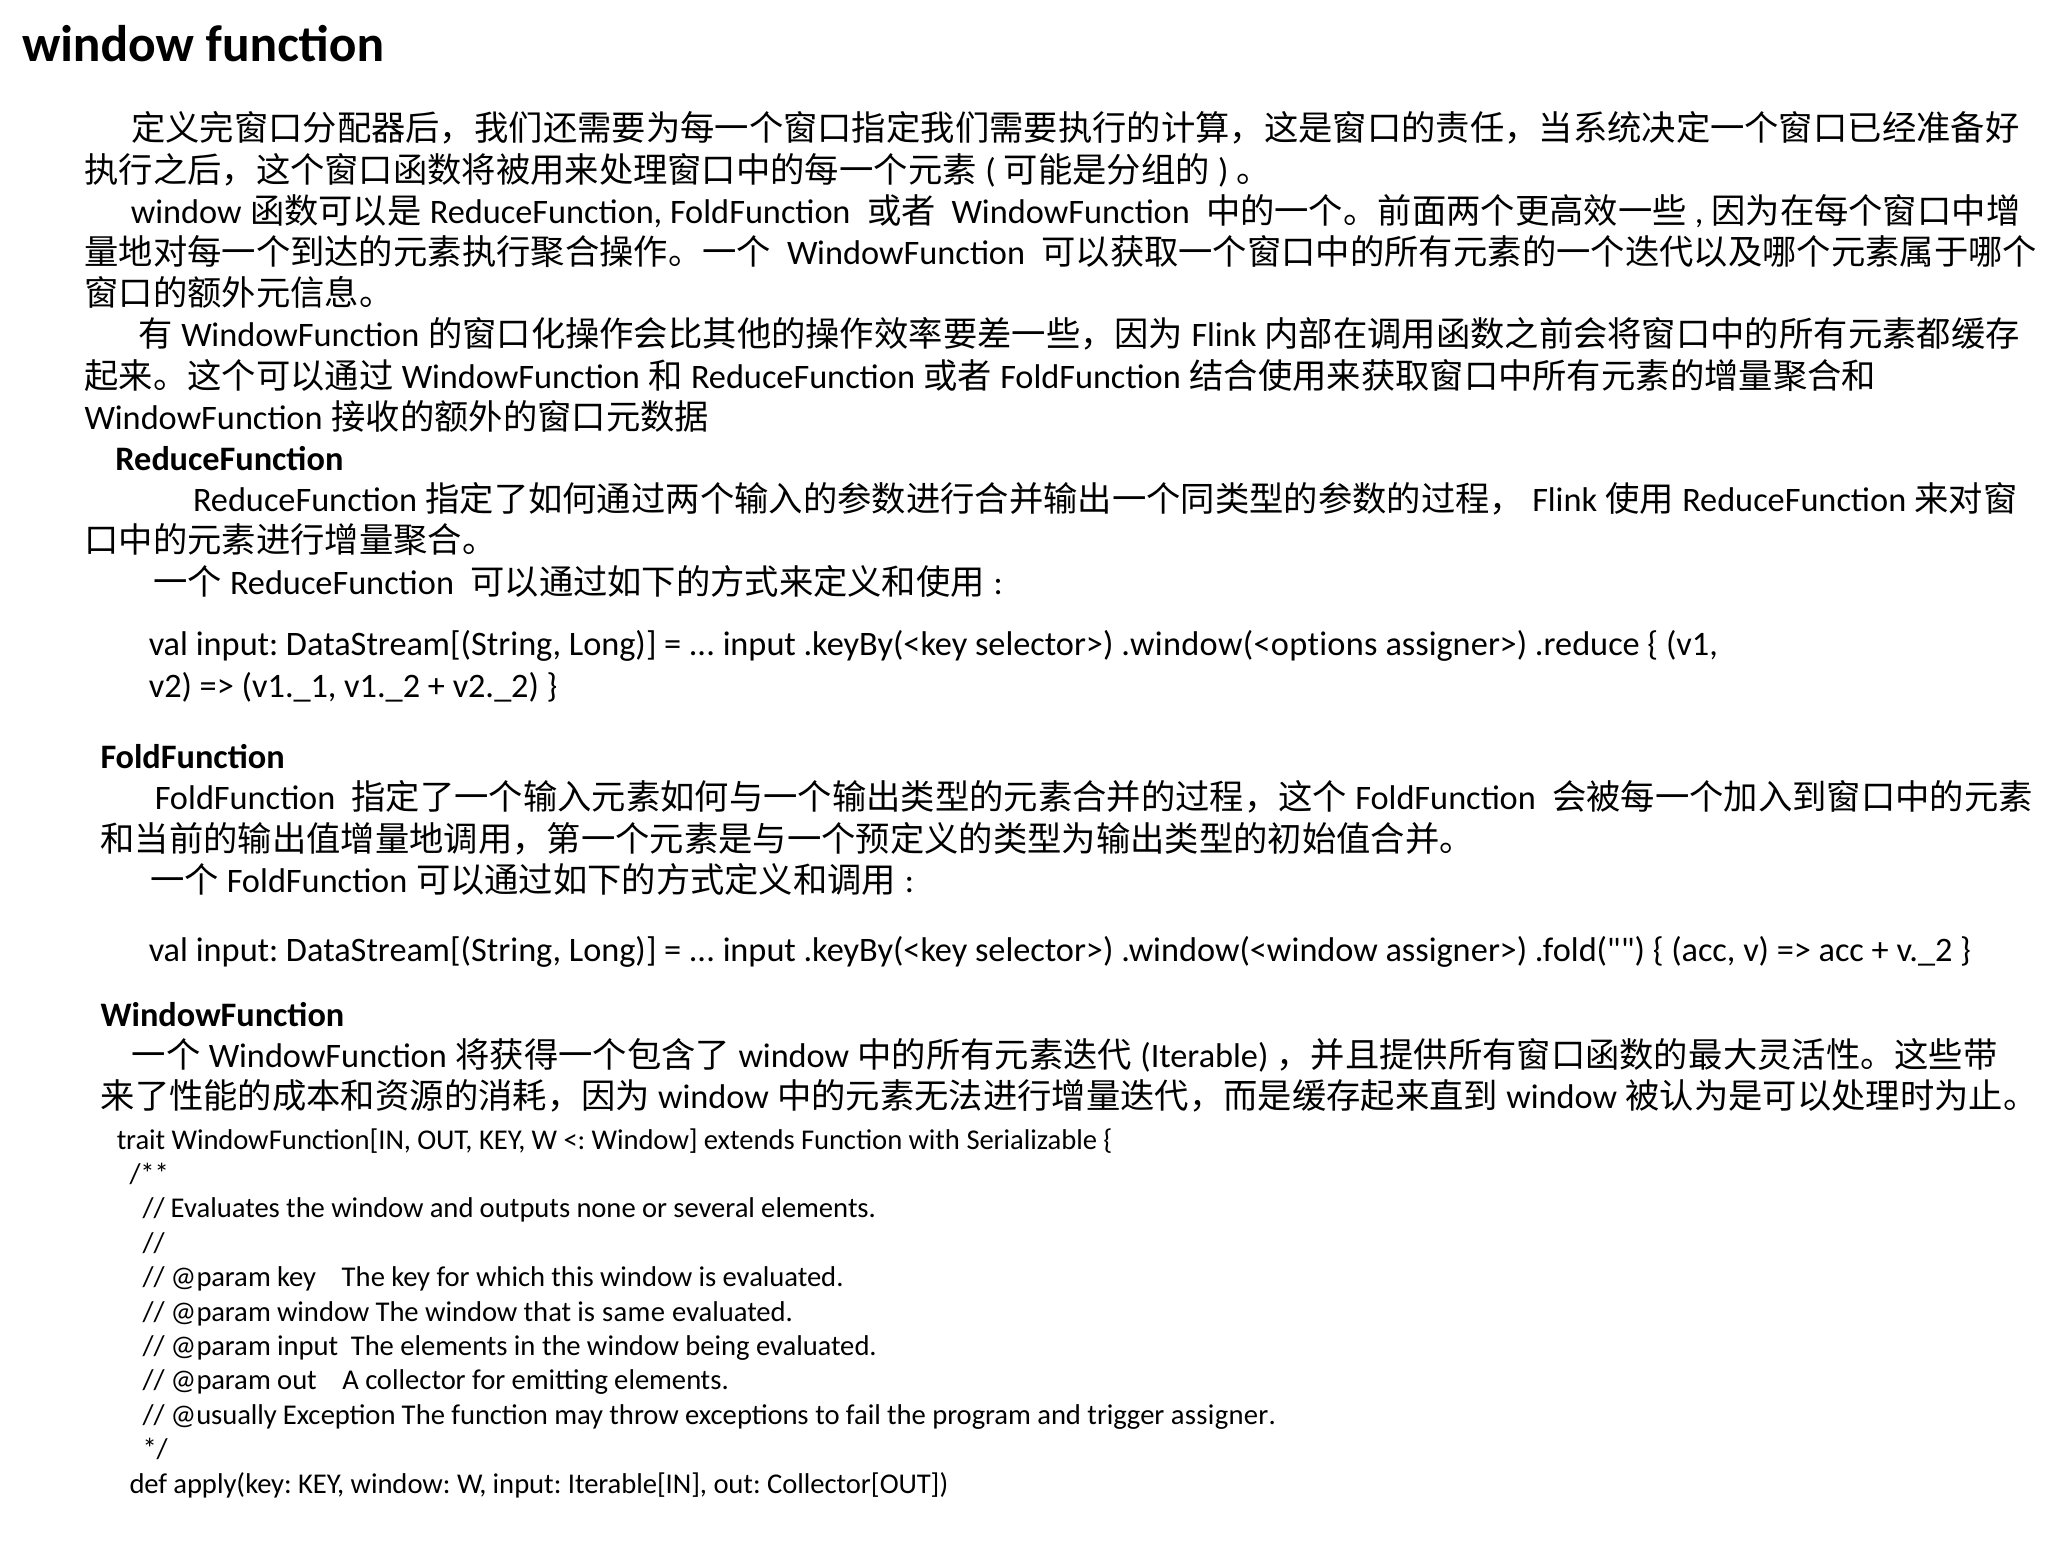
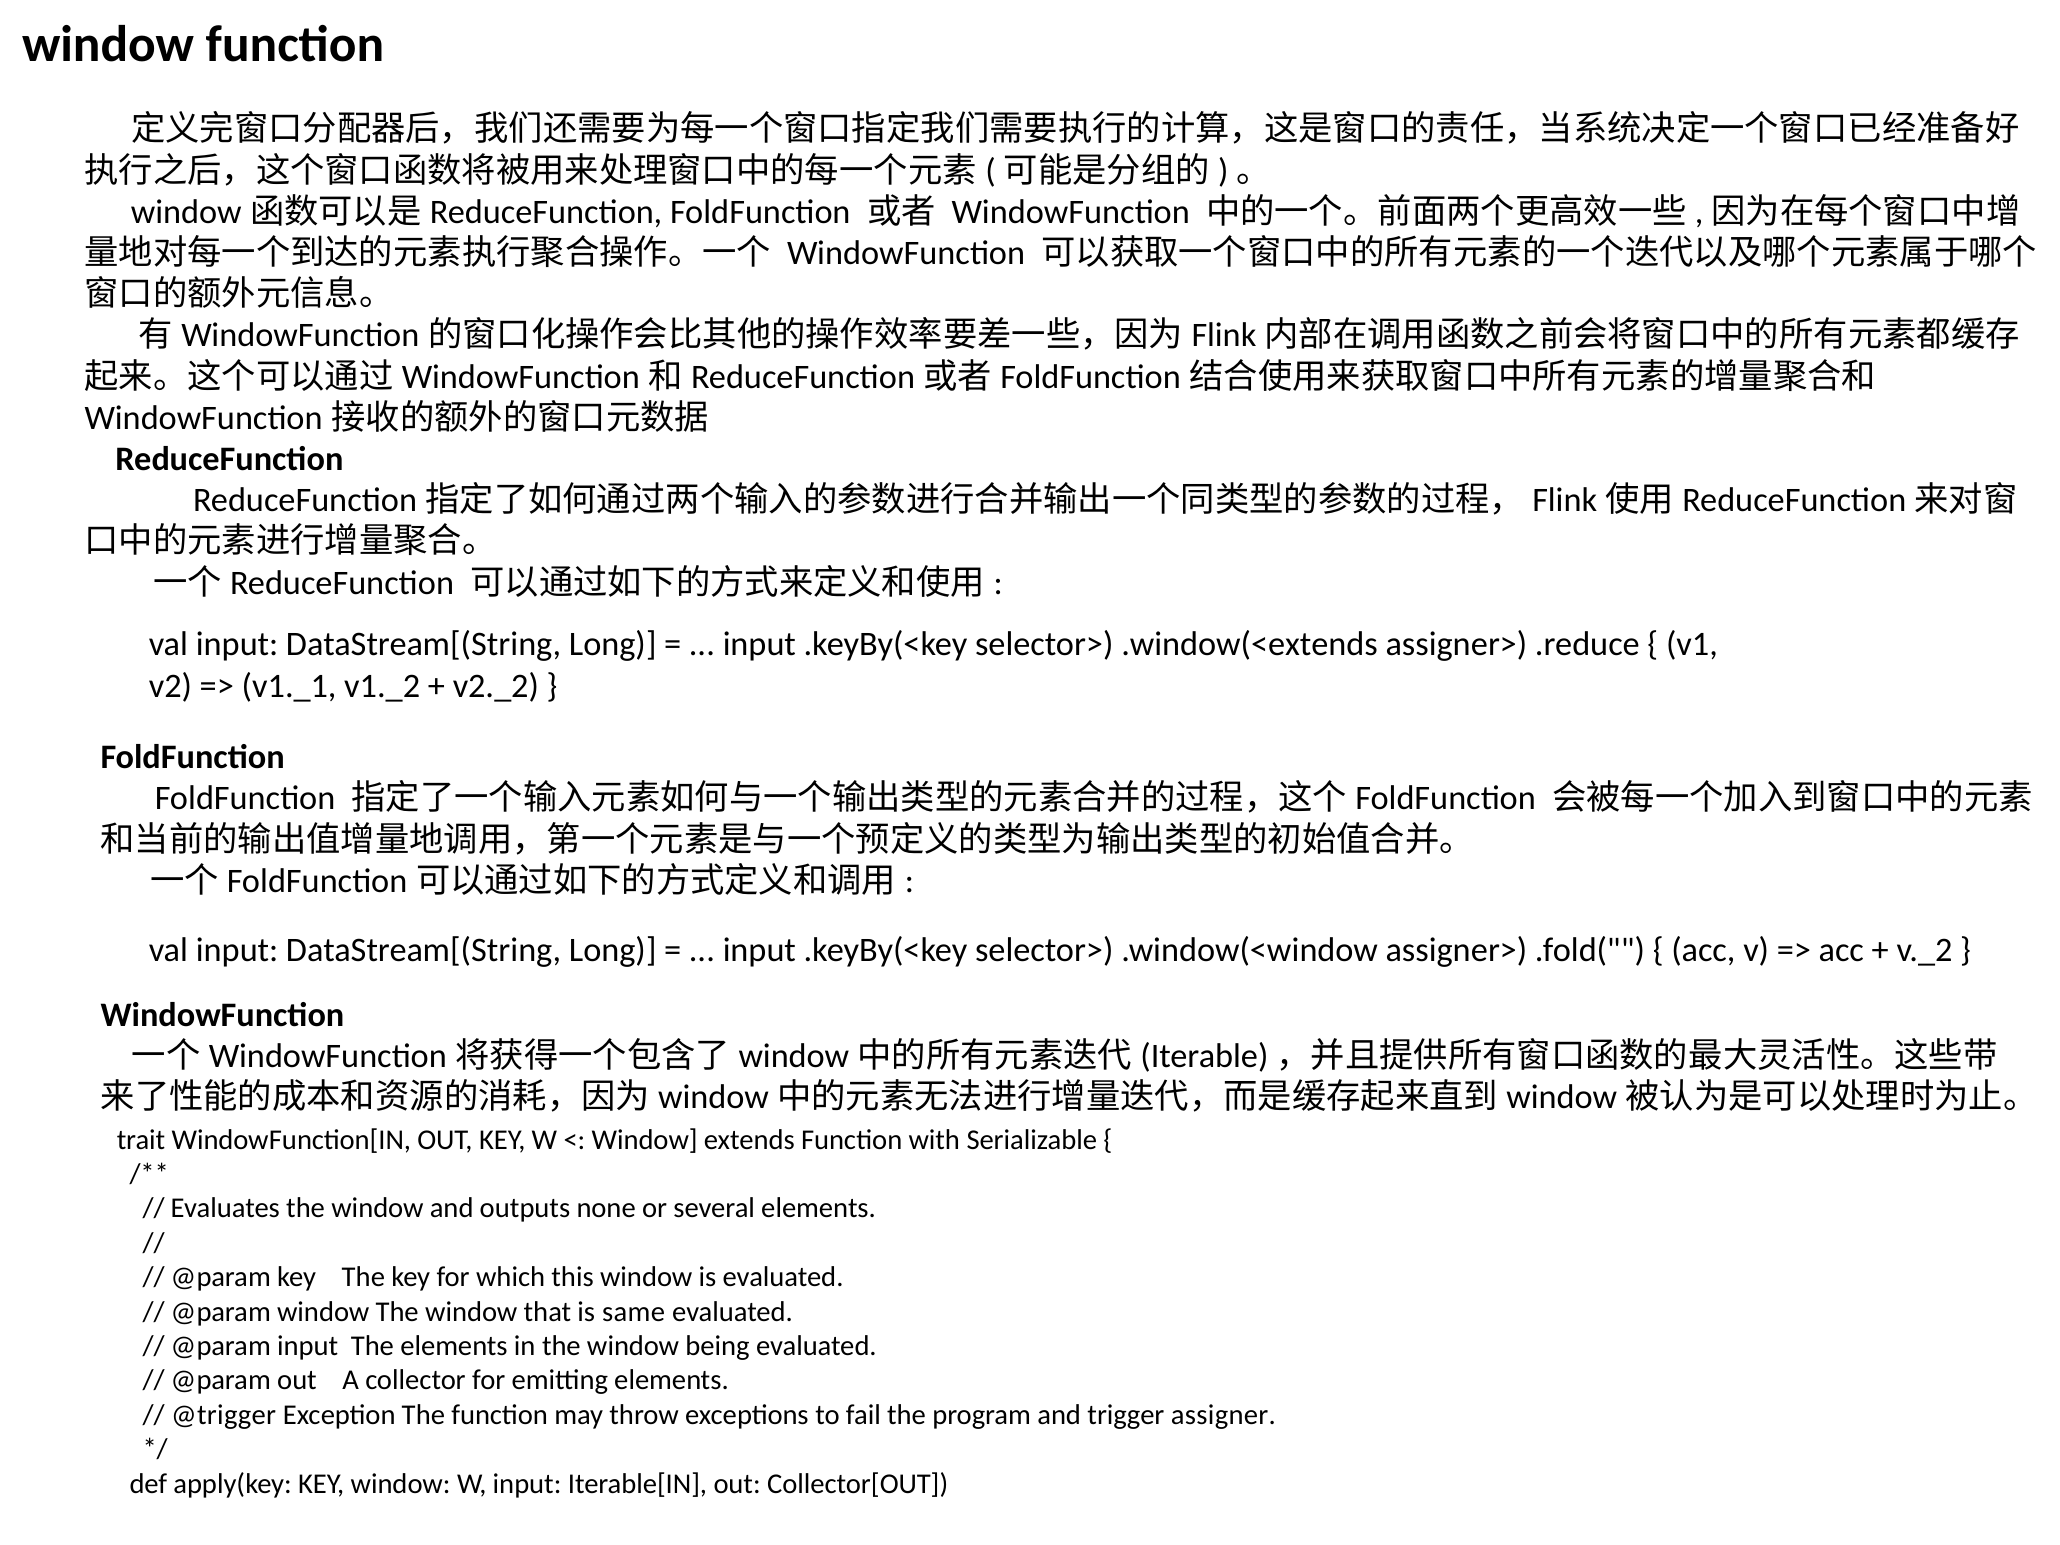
.window(<options: .window(<options -> .window(<extends (1250, 645)
@usually: @usually -> @trigger (224, 1415)
